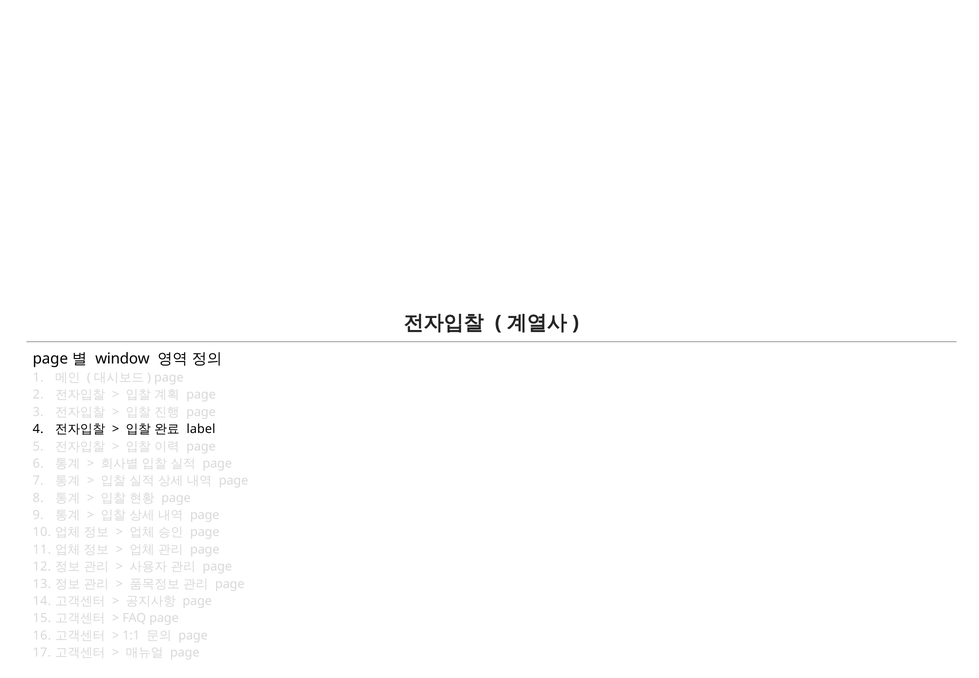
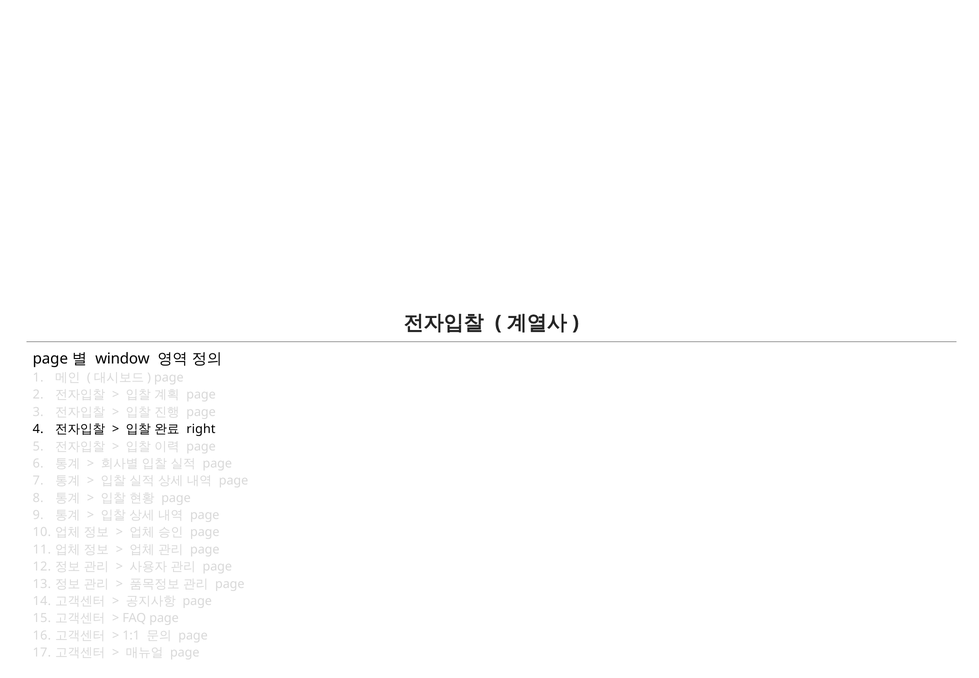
label: label -> right (201, 429)
